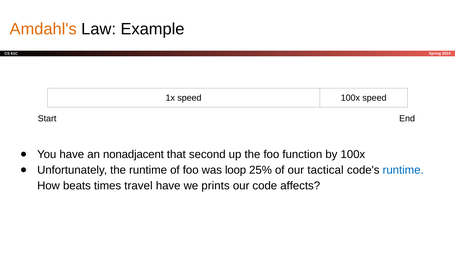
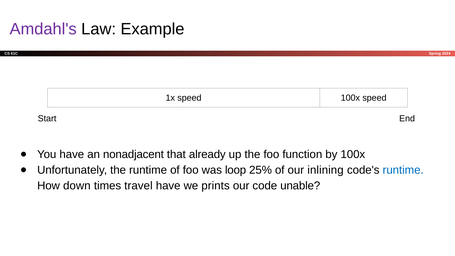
Amdahl's colour: orange -> purple (43, 29)
second: second -> already (207, 154)
tactical: tactical -> inlining (325, 170)
beats: beats -> down (77, 186)
affects: affects -> unable (300, 186)
